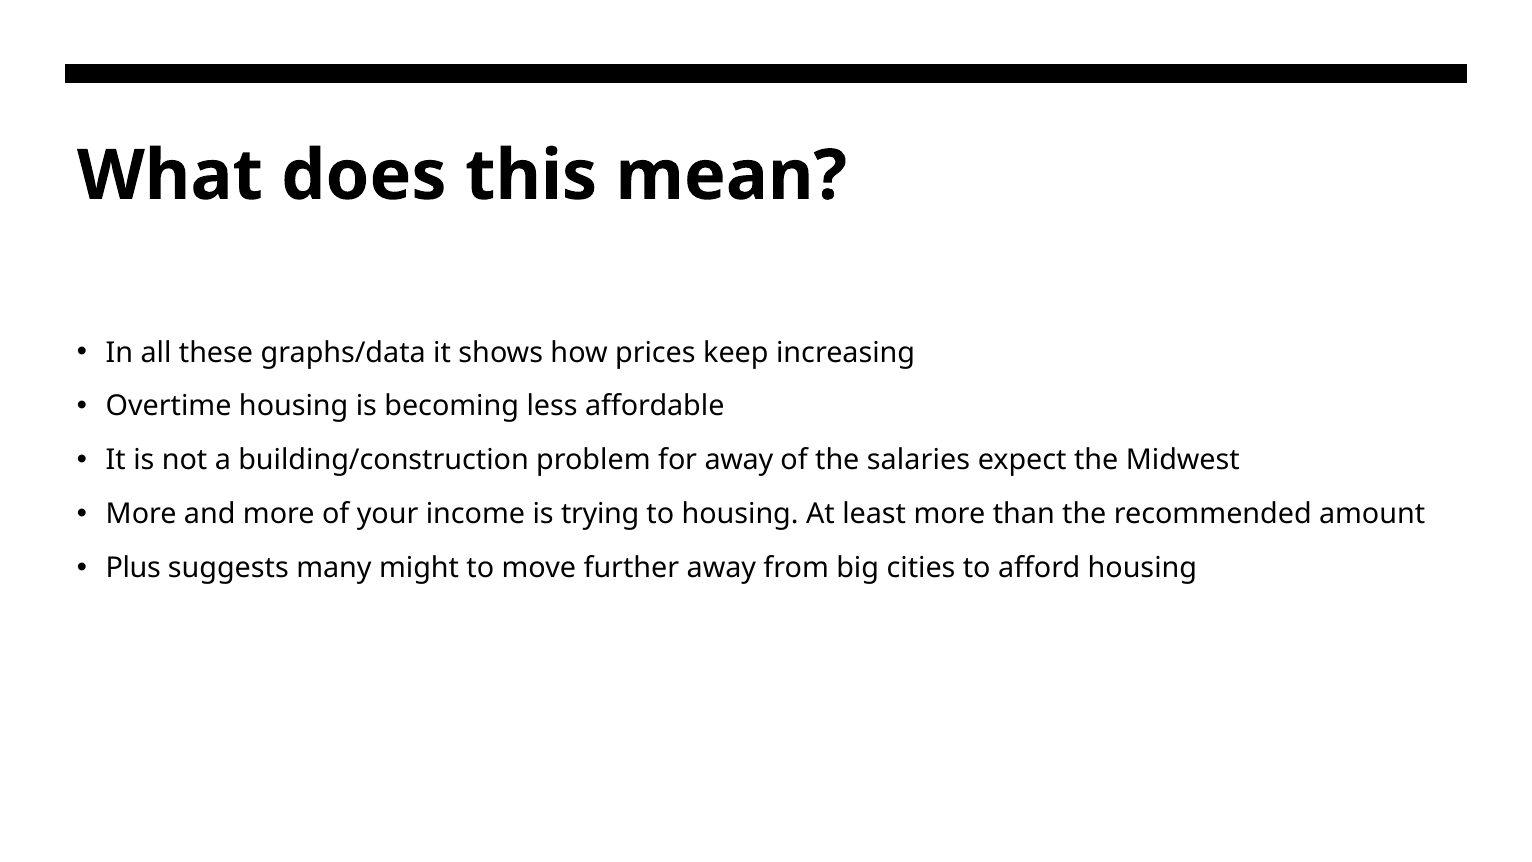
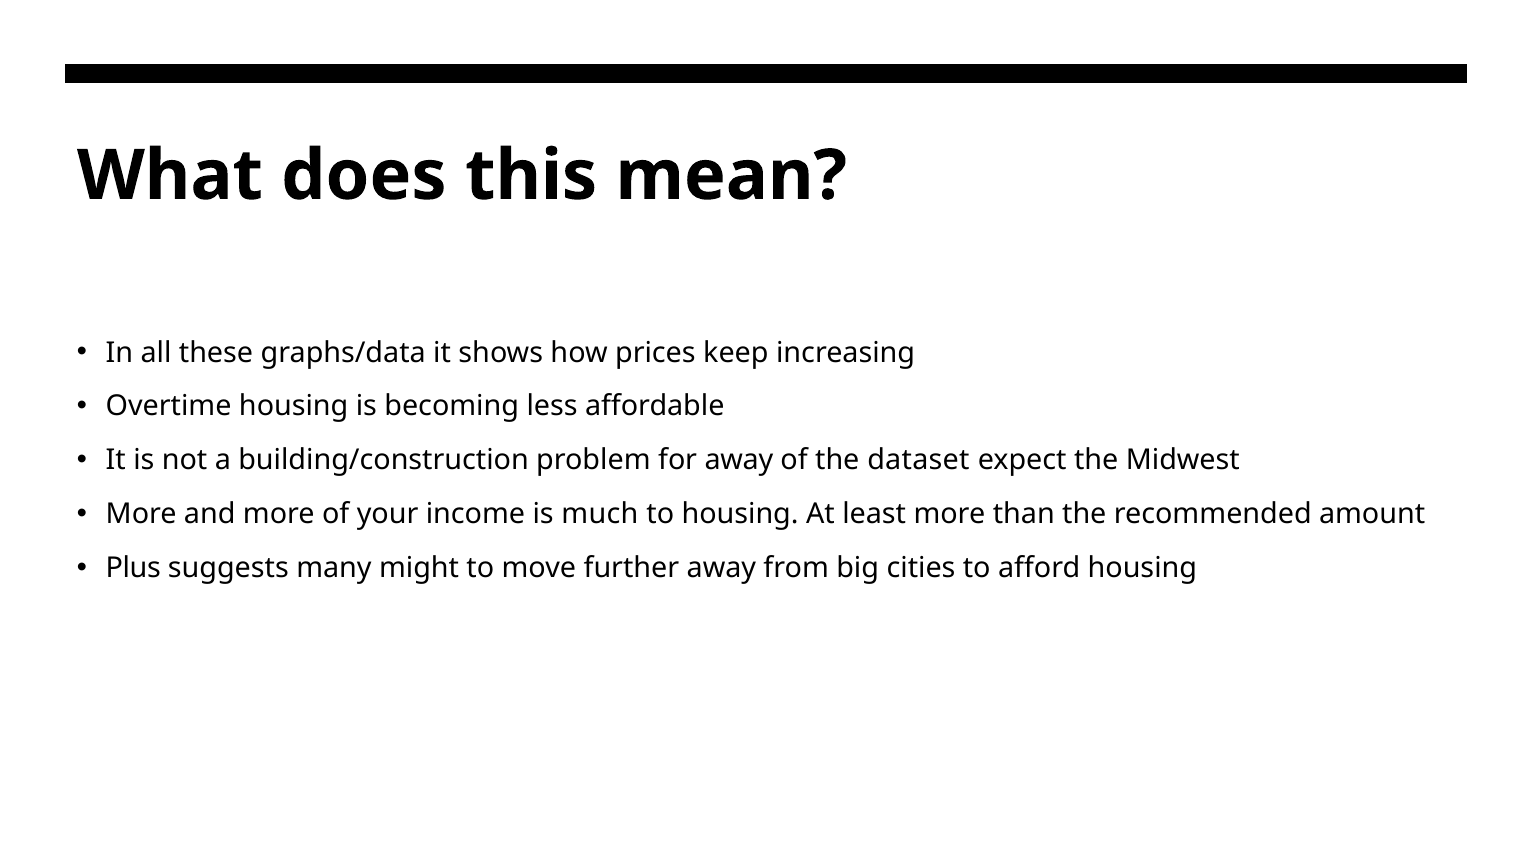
salaries: salaries -> dataset (918, 460)
trying: trying -> much (600, 514)
